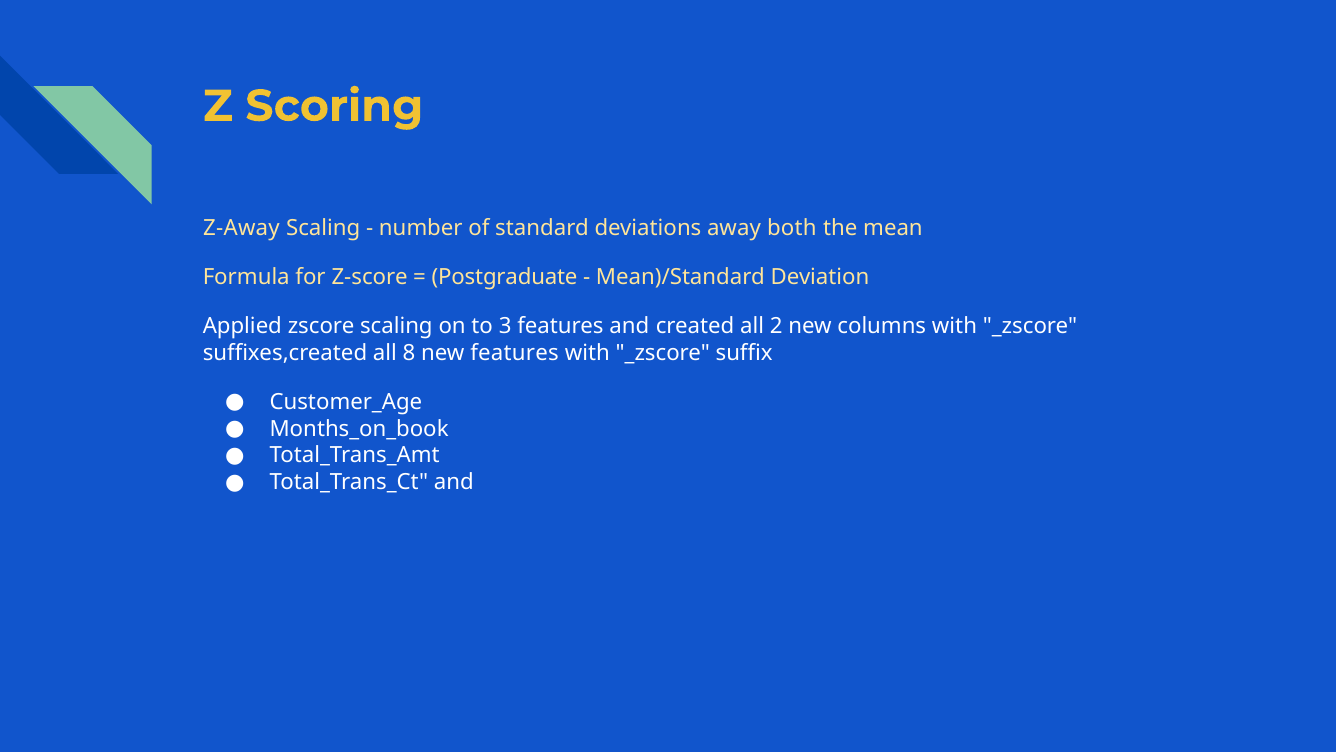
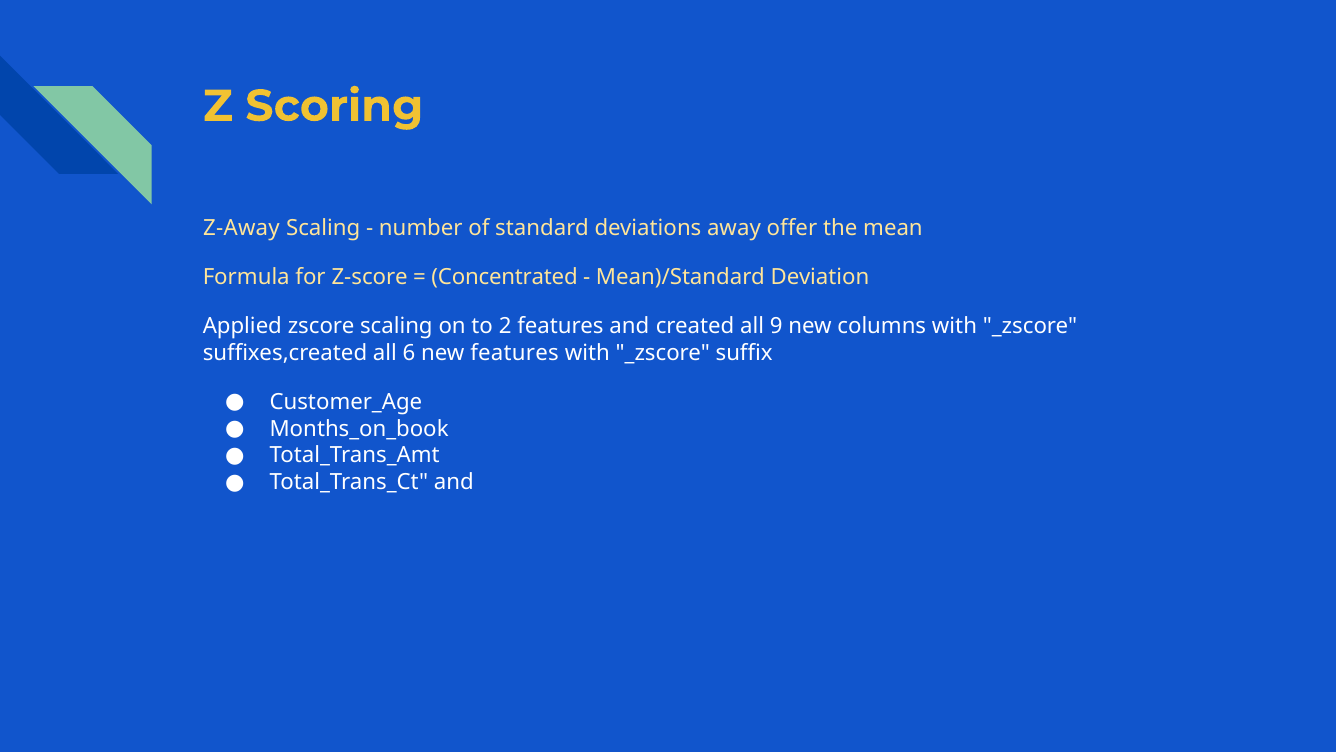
both: both -> offer (792, 228)
Postgraduate: Postgraduate -> Concentrated (505, 277)
3: 3 -> 2 (505, 326)
2: 2 -> 9 (776, 326)
8: 8 -> 6 (409, 353)
